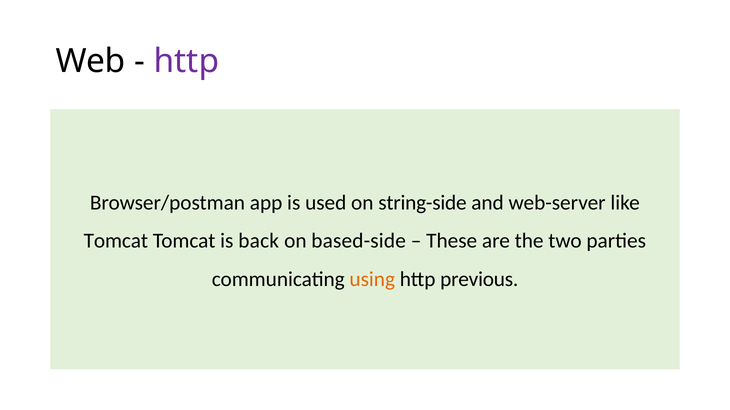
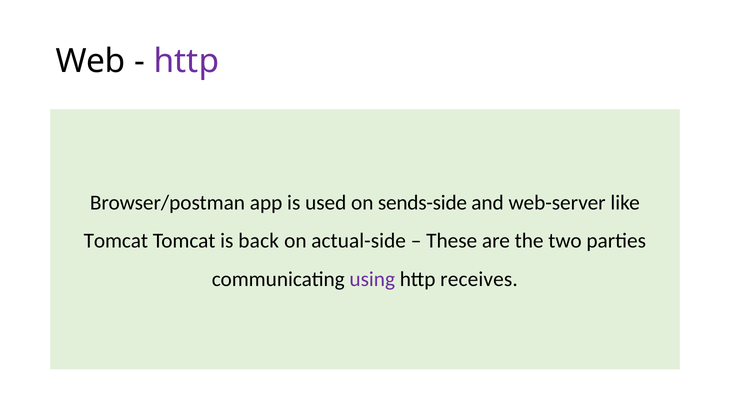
string-side: string-side -> sends-side (422, 203)
based-side: based-side -> actual-side (359, 241)
using colour: orange -> purple (372, 280)
previous: previous -> receives (479, 280)
